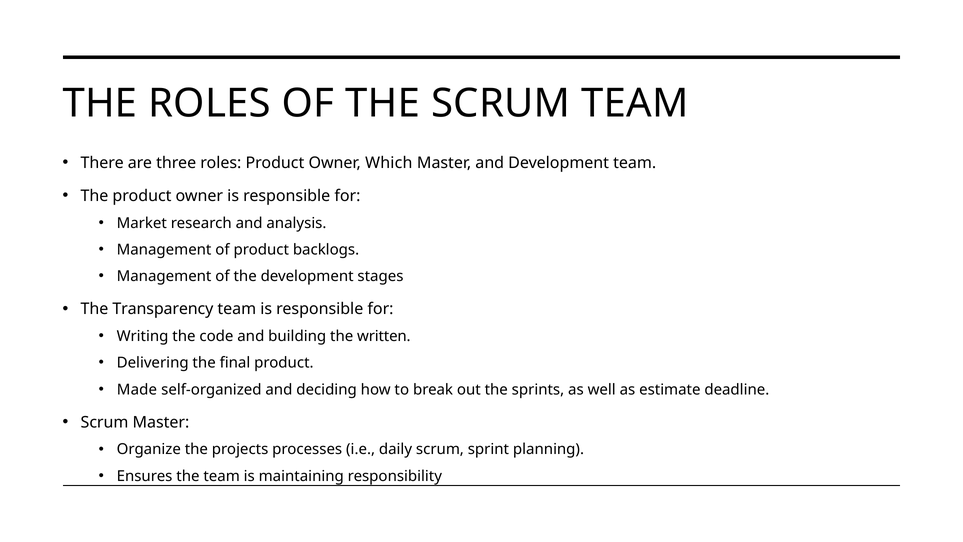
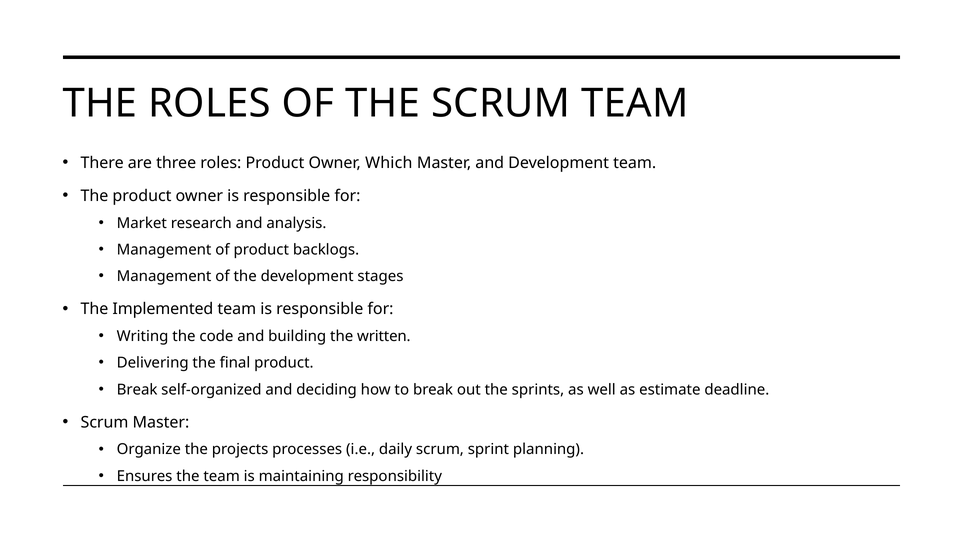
Transparency: Transparency -> Implemented (163, 309)
Made: Made -> Break (137, 389)
